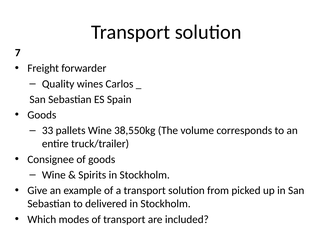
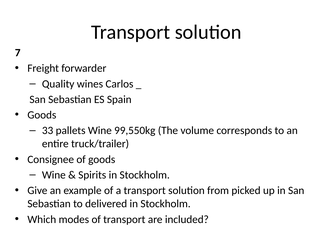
38,550kg: 38,550kg -> 99,550kg (135, 130)
